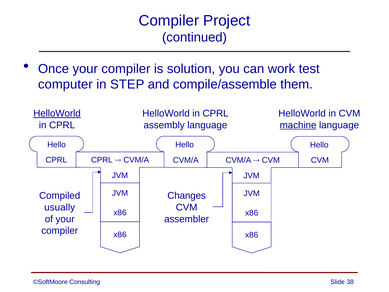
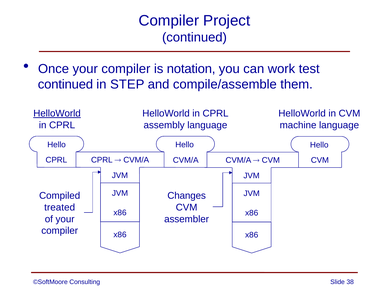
solution: solution -> notation (191, 69)
computer: computer -> continued (65, 84)
machine underline: present -> none (298, 125)
usually: usually -> treated (60, 207)
